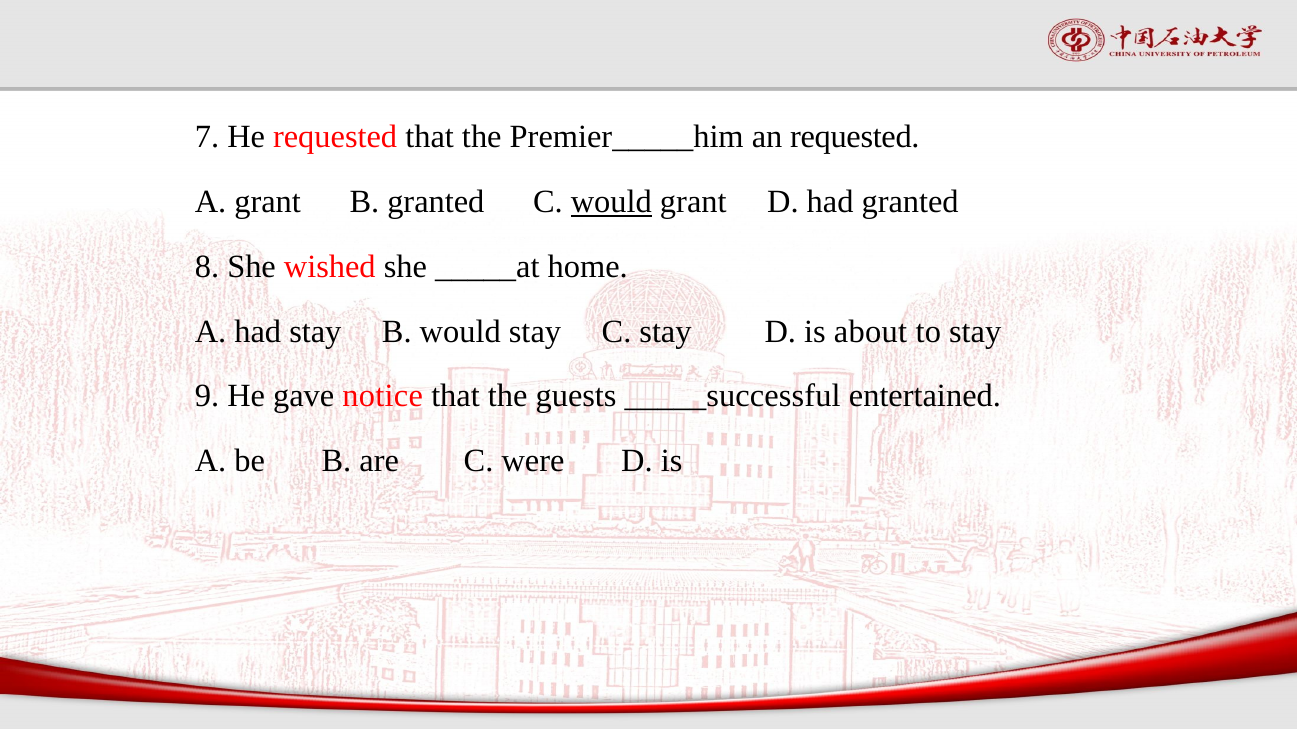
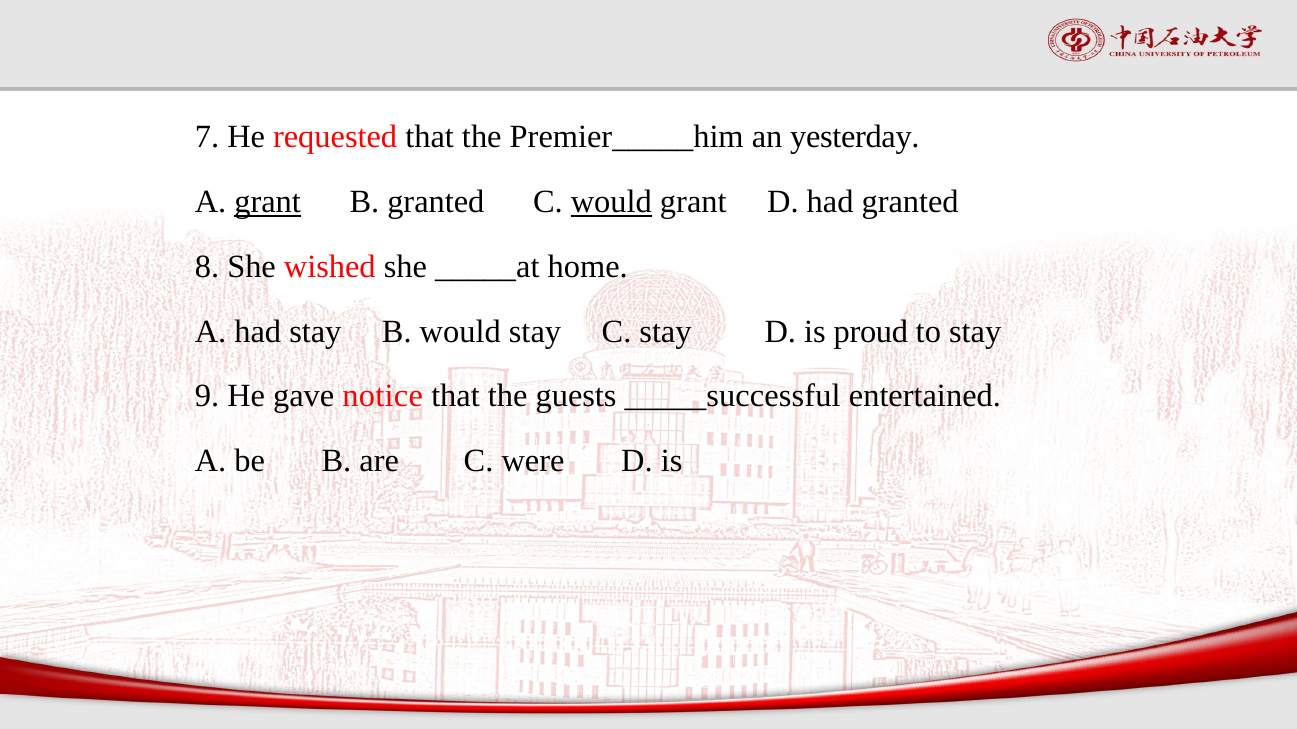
an requested: requested -> yesterday (855, 137)
grant underline: none -> present (268, 202)
about: about -> proud (871, 332)
